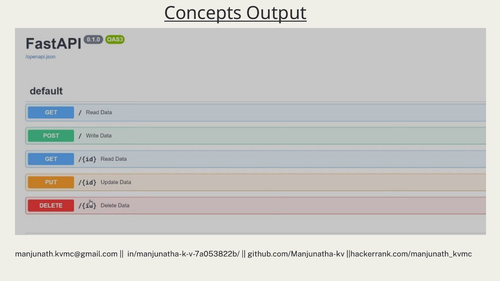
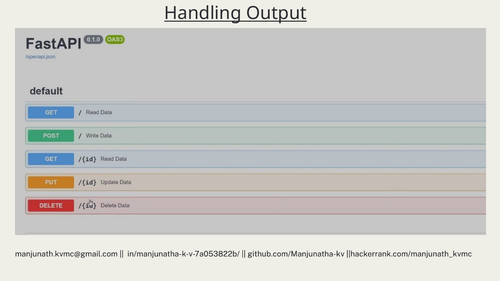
Concepts: Concepts -> Handling (203, 13)
